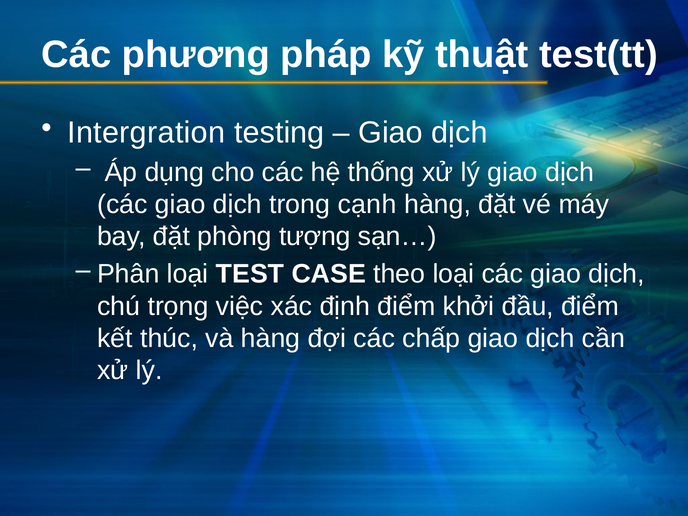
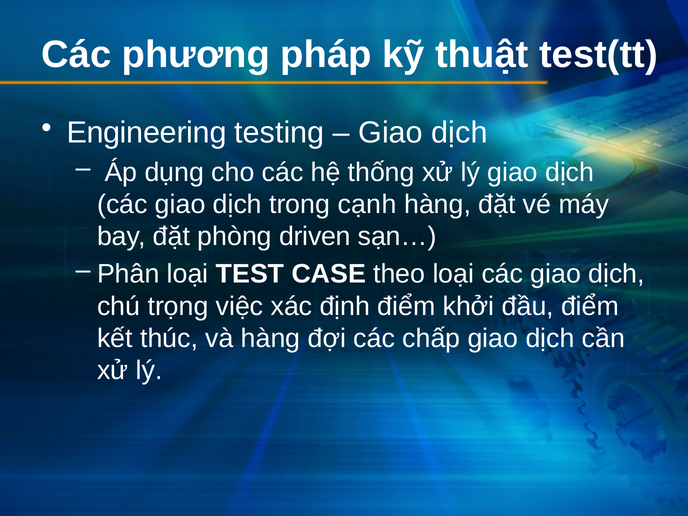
Intergration: Intergration -> Engineering (147, 133)
tượng: tượng -> driven (315, 237)
